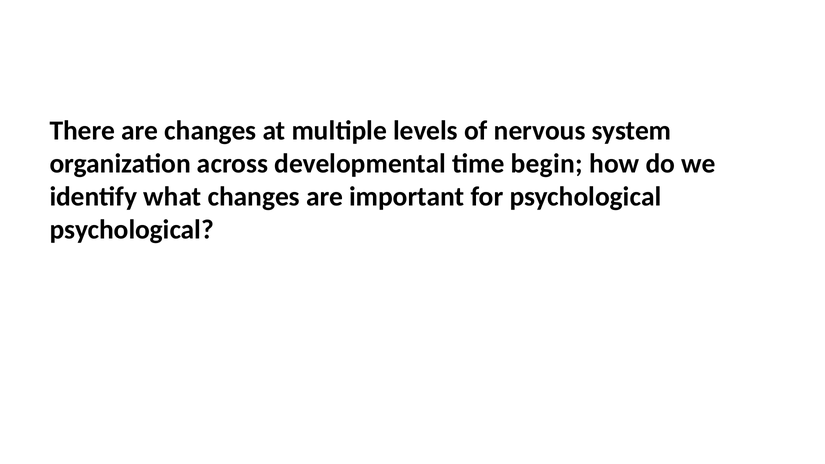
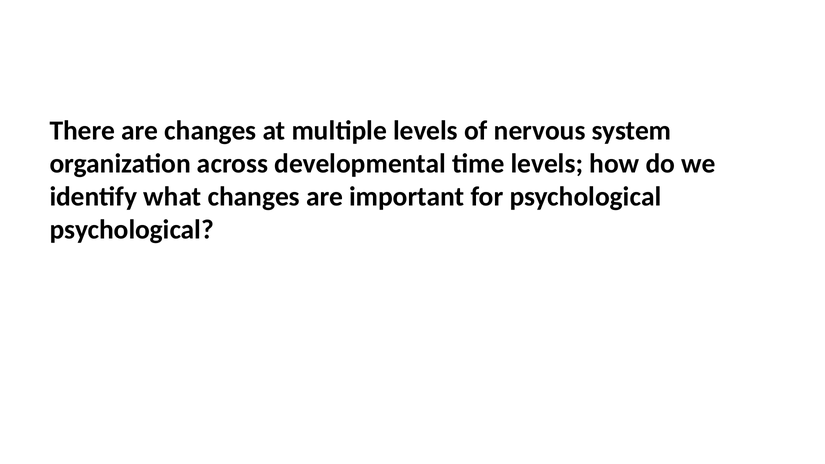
time begin: begin -> levels (547, 164)
